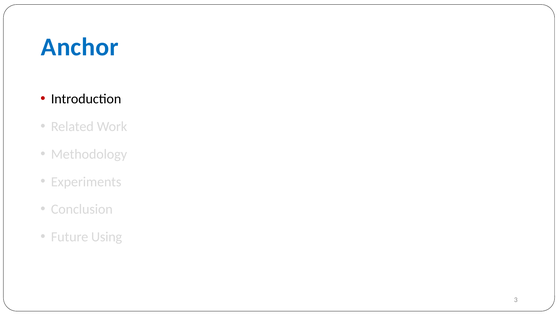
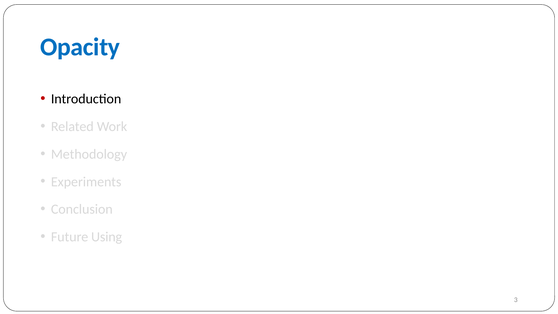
Anchor: Anchor -> Opacity (80, 47)
